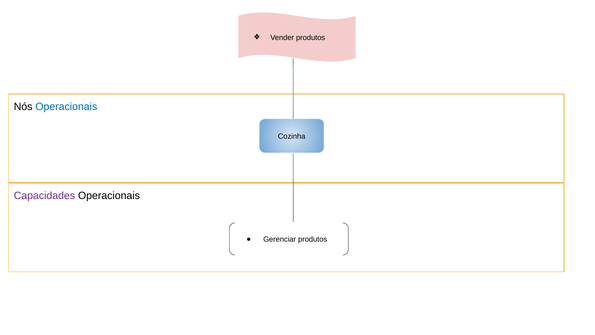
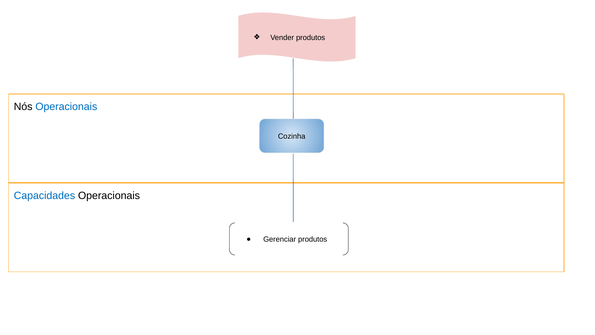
Capacidades colour: purple -> blue (44, 195)
